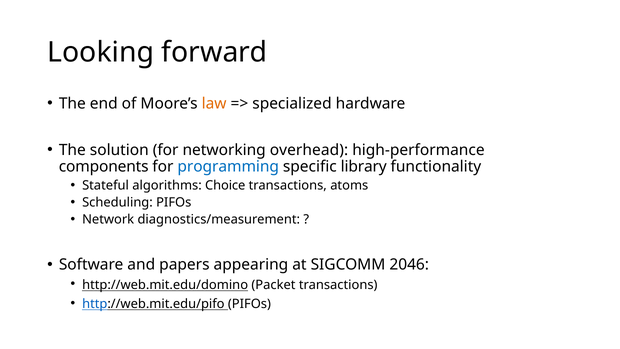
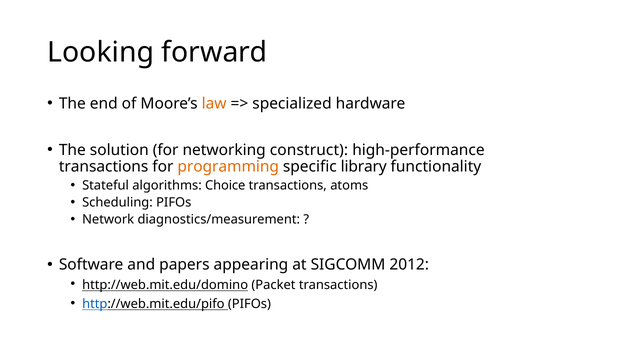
overhead: overhead -> construct (309, 150)
components: components -> transactions (104, 167)
programming colour: blue -> orange (228, 167)
2046: 2046 -> 2012 (409, 264)
